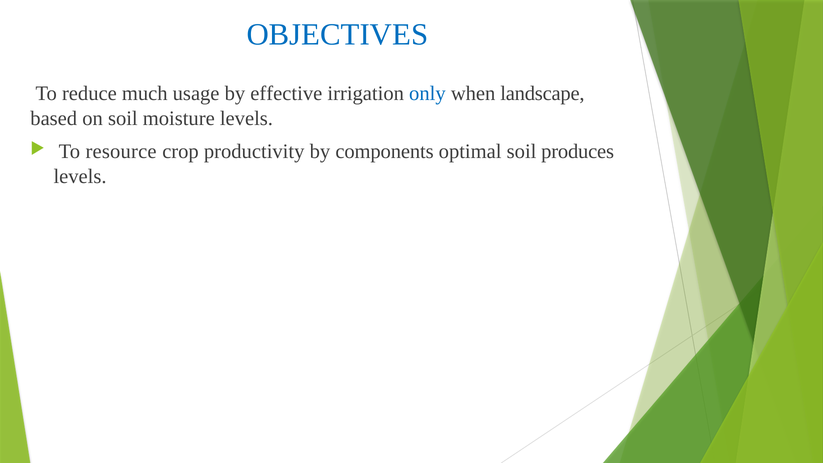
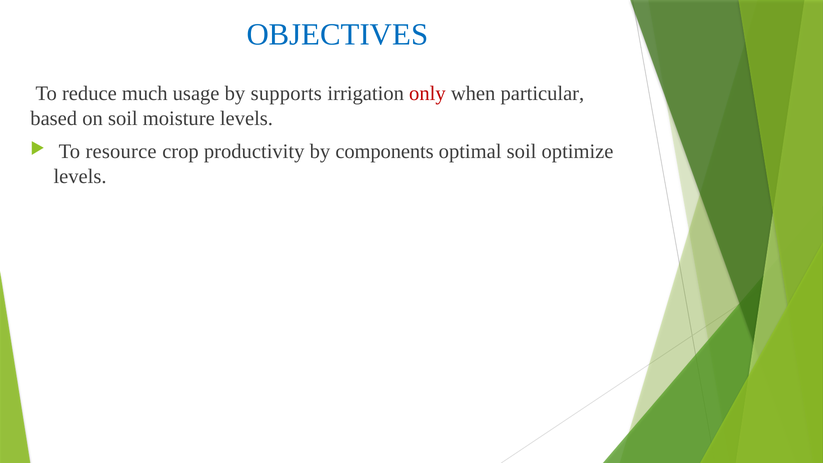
effective: effective -> supports (286, 94)
only colour: blue -> red (427, 94)
landscape: landscape -> particular (542, 94)
produces: produces -> optimize (578, 152)
